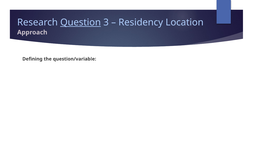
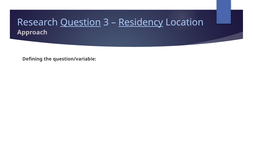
Residency underline: none -> present (141, 23)
